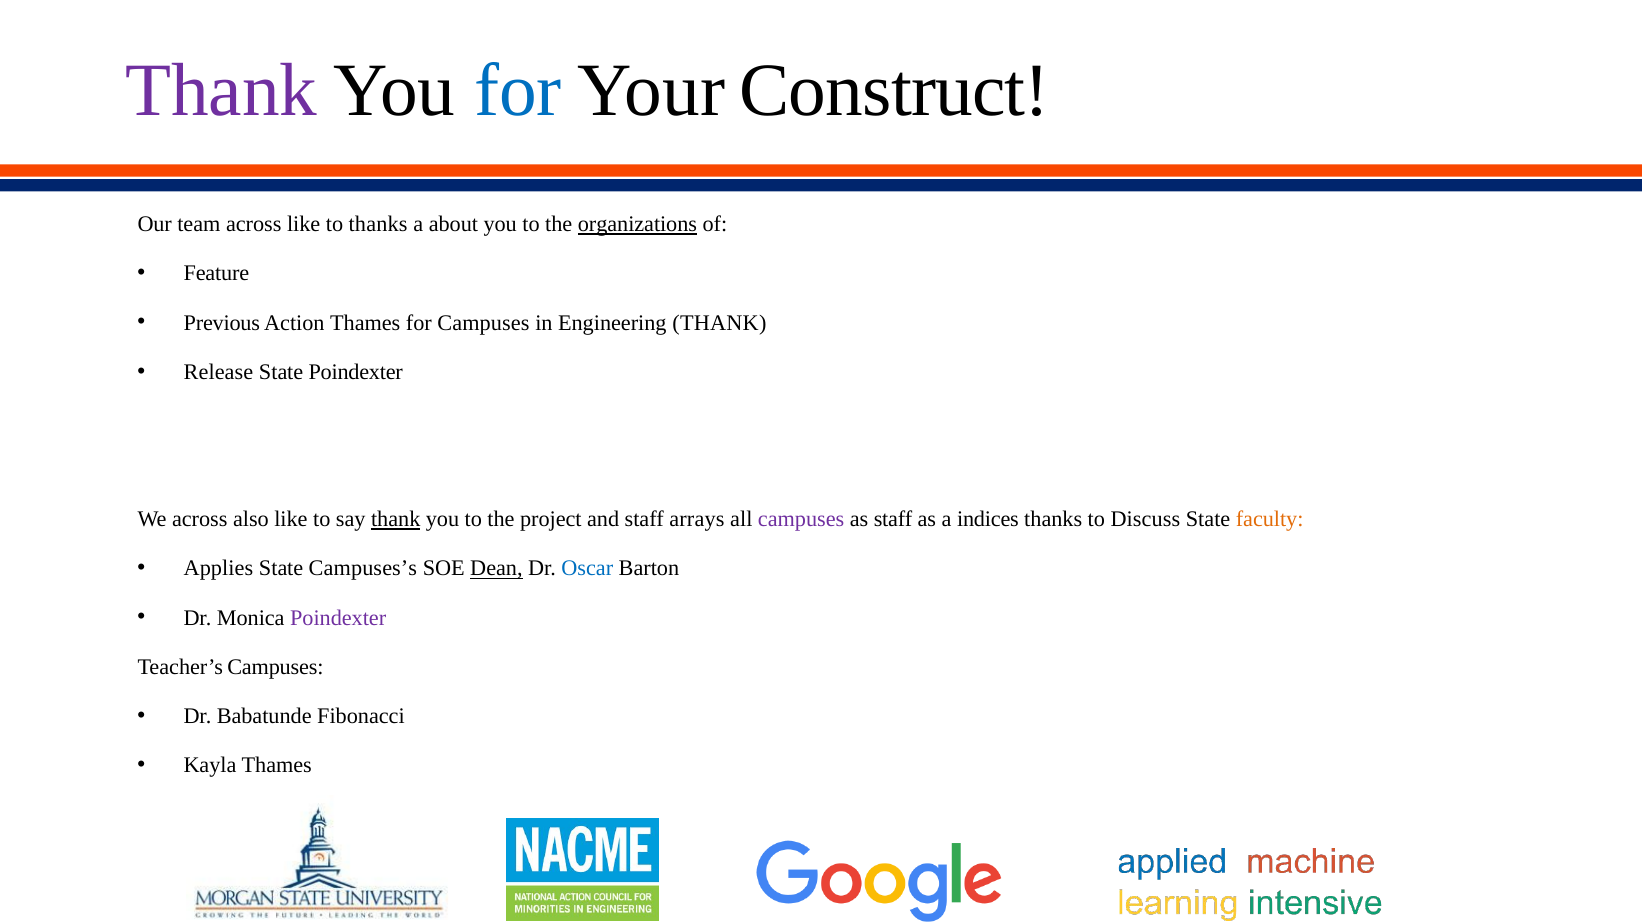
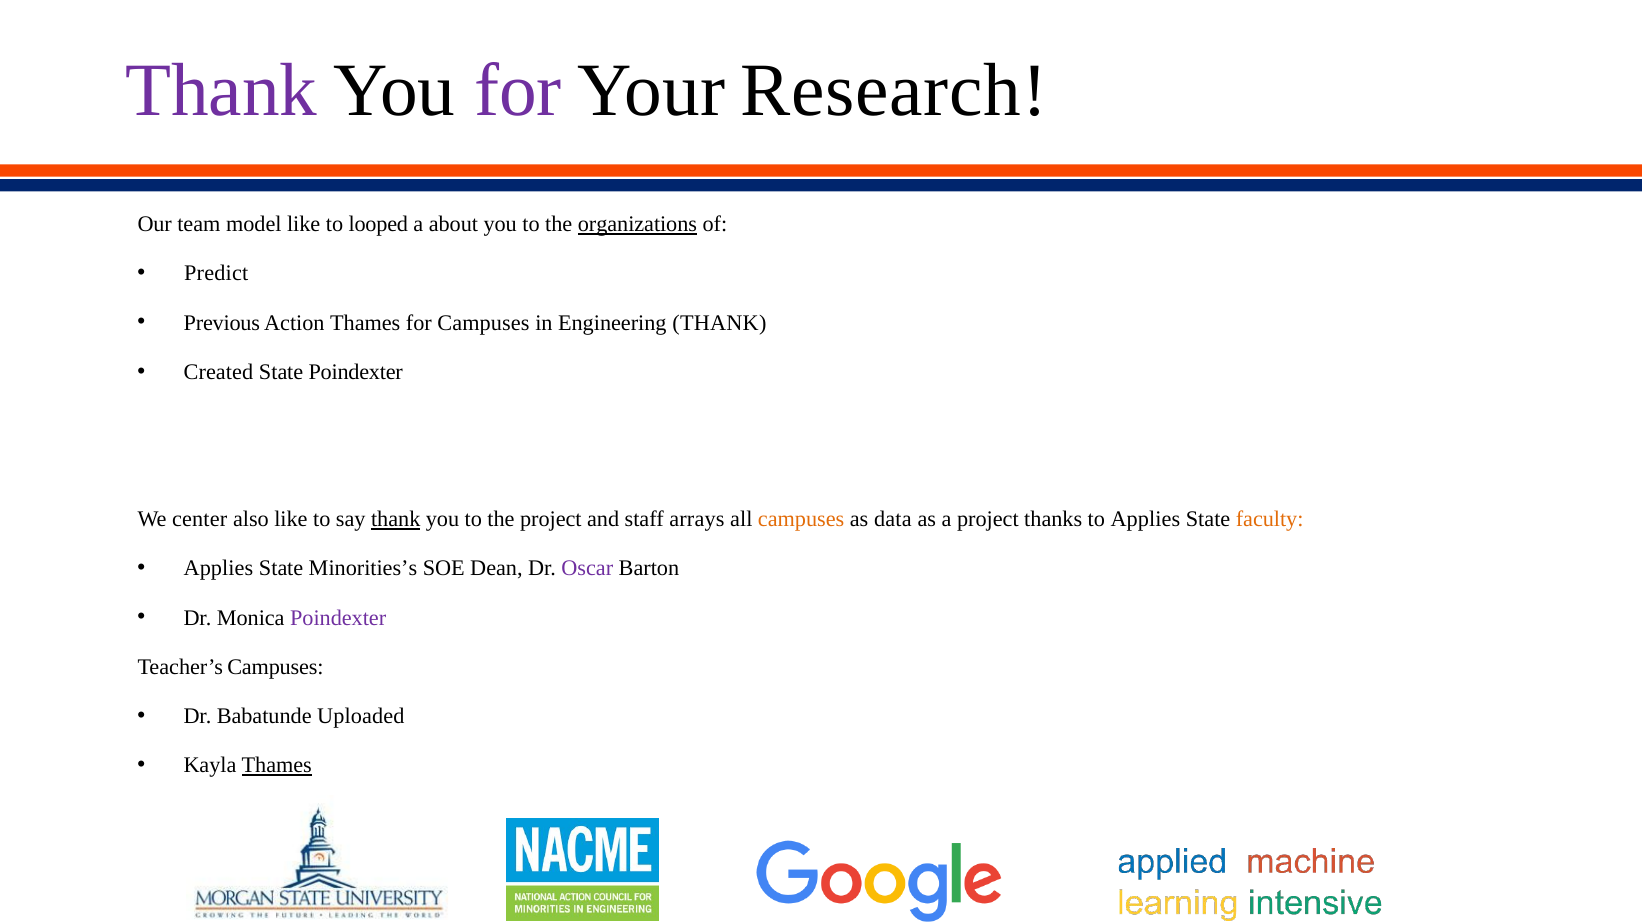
for colour: blue -> purple (518, 91)
Construct: Construct -> Research (894, 91)
team across: across -> model (254, 224)
to thanks: thanks -> looped (378, 224)
Feature: Feature -> Predict (216, 273)
Release: Release -> Created (218, 372)
We across: across -> center (200, 519)
campuses colour: purple -> orange (801, 519)
as staff: staff -> data (893, 519)
a indices: indices -> project (988, 519)
to Discuss: Discuss -> Applies (1145, 519)
Campuses’s: Campuses’s -> Minorities’s (363, 568)
Dean underline: present -> none (496, 568)
Oscar colour: blue -> purple (587, 568)
Fibonacci: Fibonacci -> Uploaded (361, 716)
Thames underline: none -> present (277, 765)
